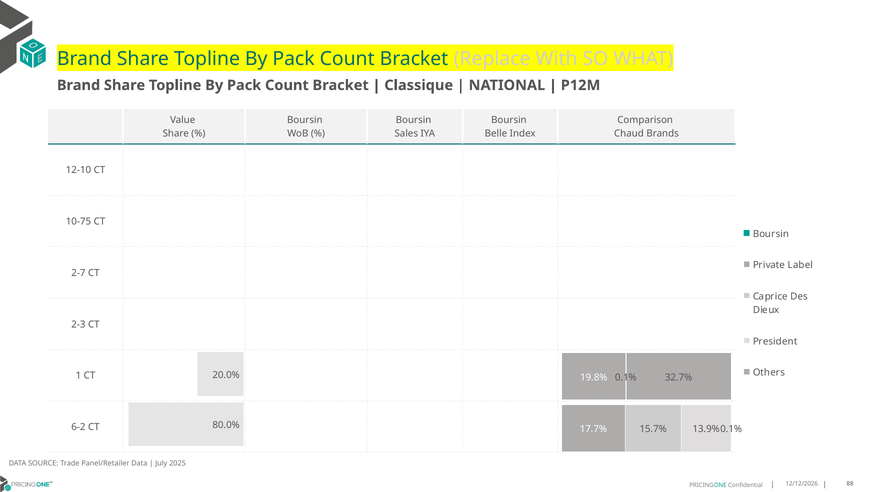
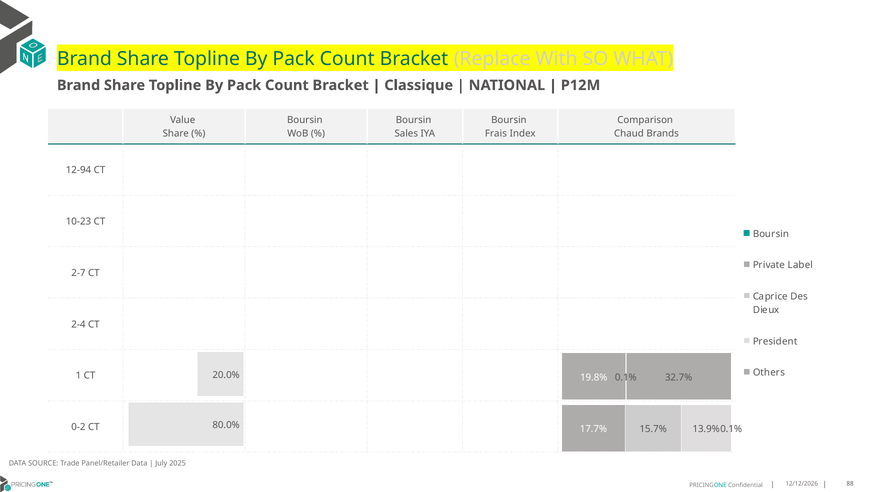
Belle: Belle -> Frais (496, 134)
12-10: 12-10 -> 12-94 (78, 170)
10-75: 10-75 -> 10-23 (78, 222)
2-3: 2-3 -> 2-4 (78, 324)
6-2: 6-2 -> 0-2 (78, 427)
